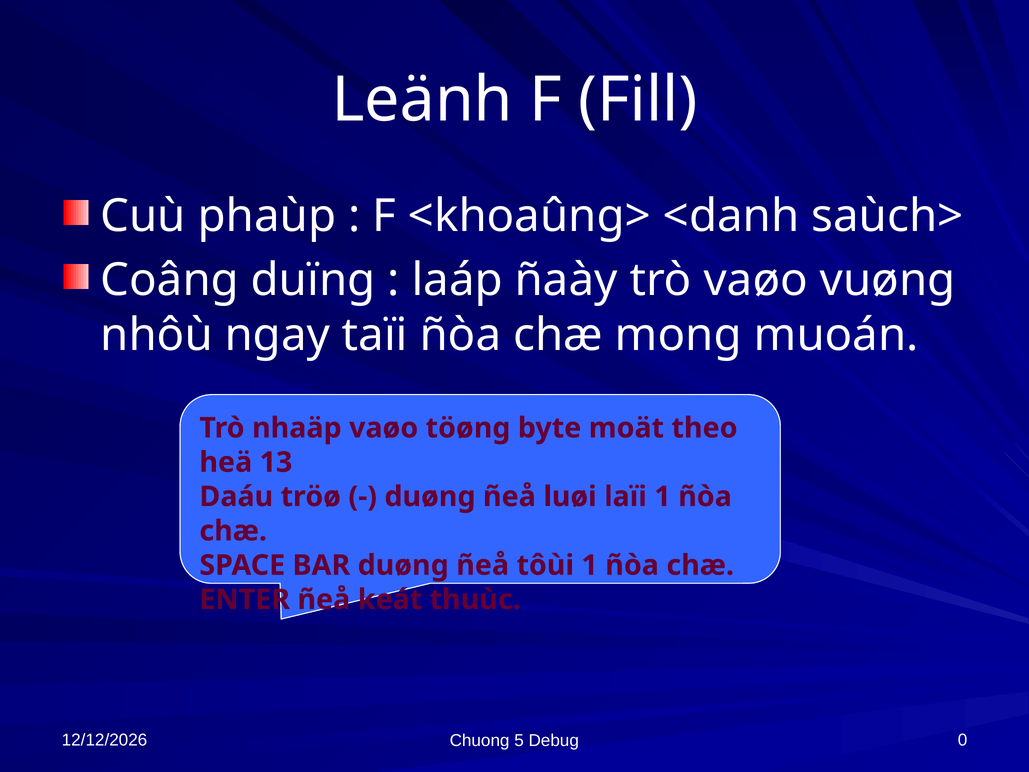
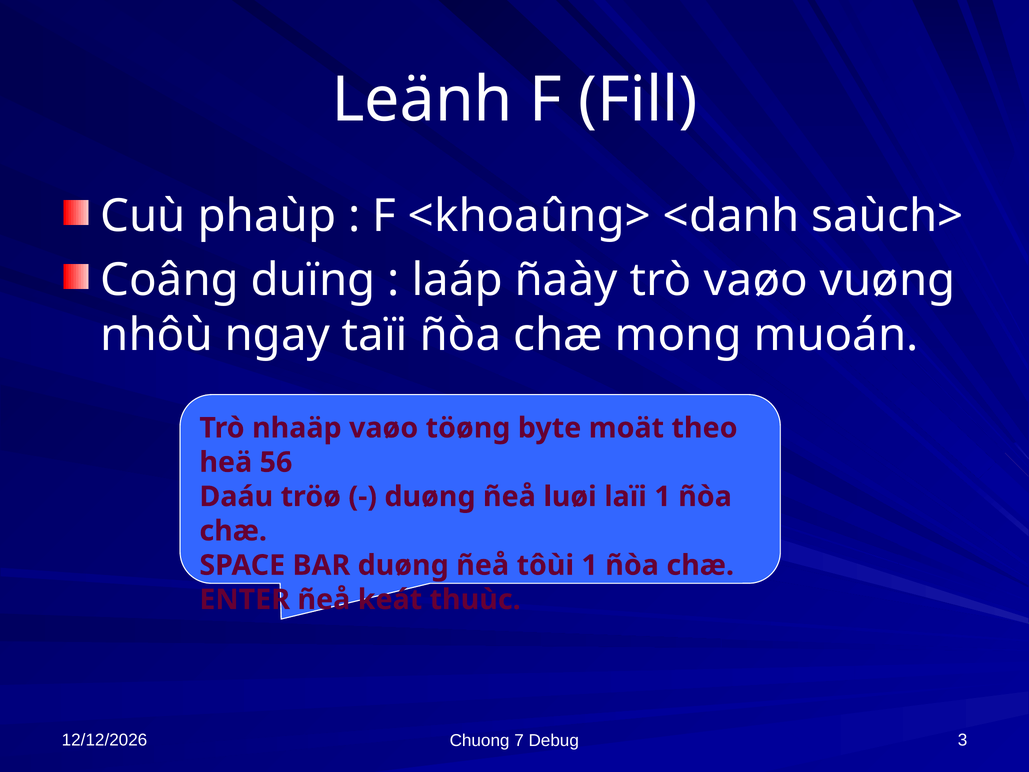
13: 13 -> 56 (276, 462)
5: 5 -> 7 (519, 740)
0: 0 -> 3 (963, 740)
